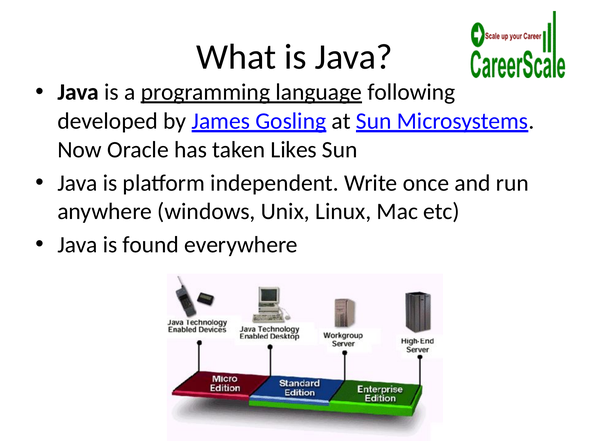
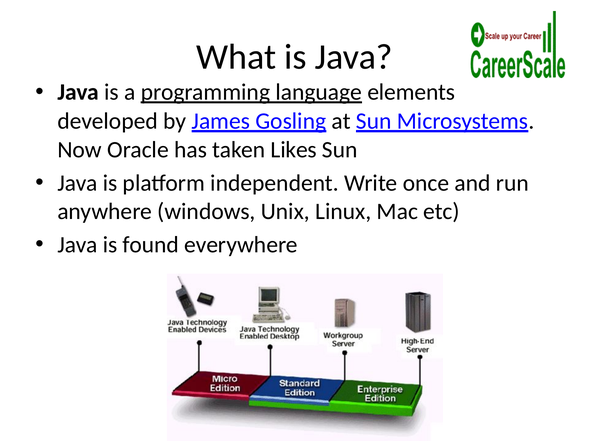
following: following -> elements (411, 92)
